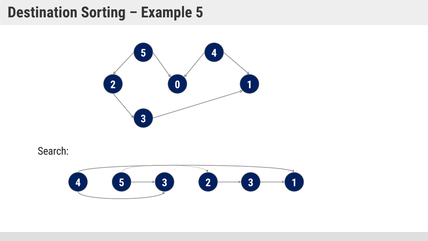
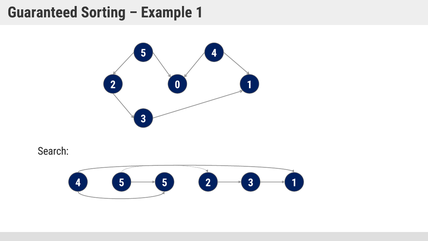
Destination: Destination -> Guaranteed (43, 12)
Example 5: 5 -> 1 (199, 12)
4 5 3: 3 -> 5 (165, 182)
